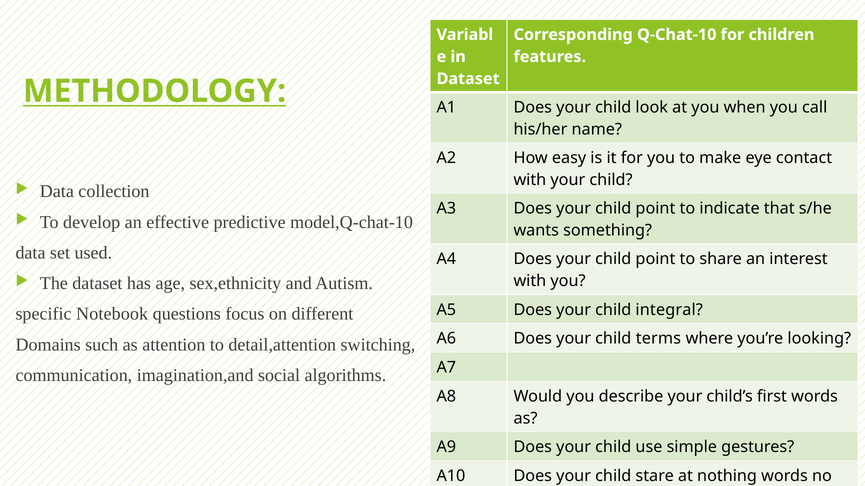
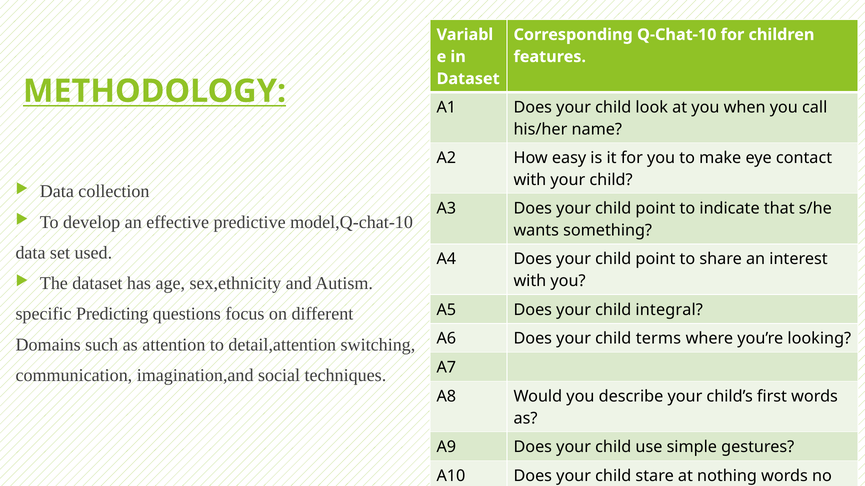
Notebook: Notebook -> Predicting (112, 314)
algorithms: algorithms -> techniques (345, 376)
